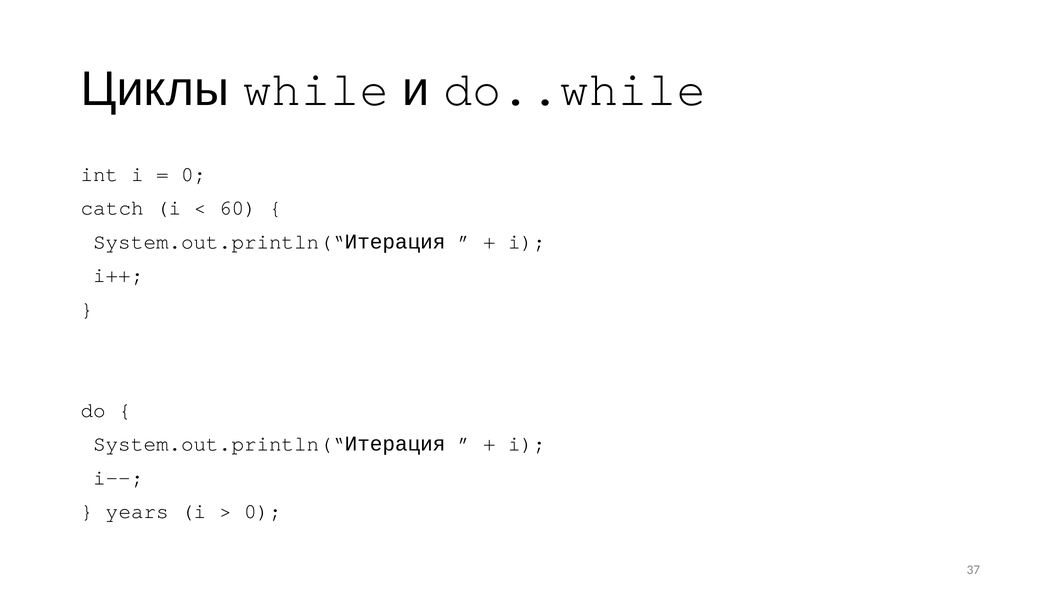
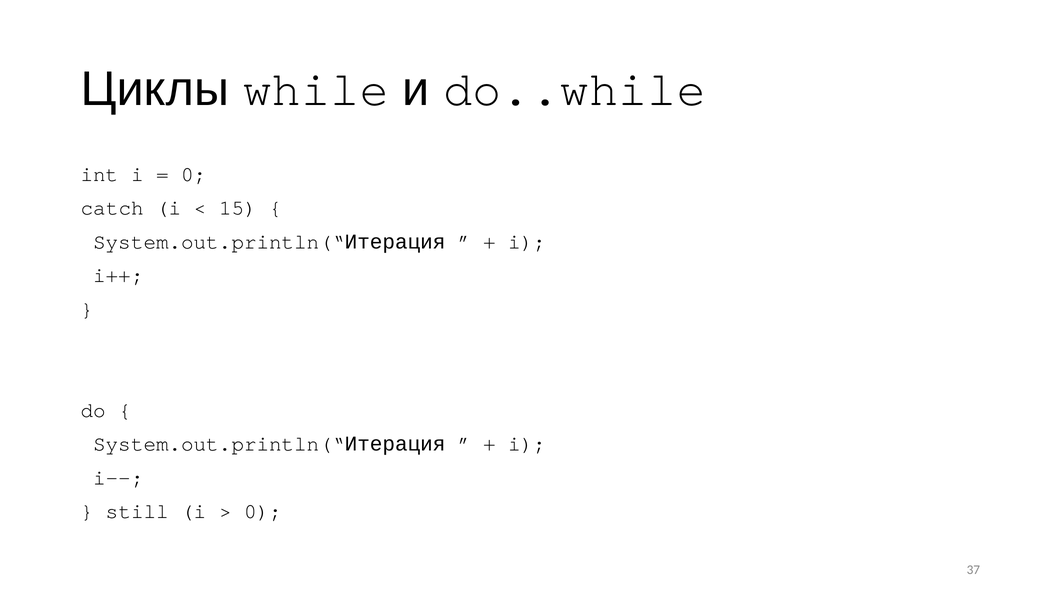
60: 60 -> 15 (238, 208)
years: years -> still (137, 511)
